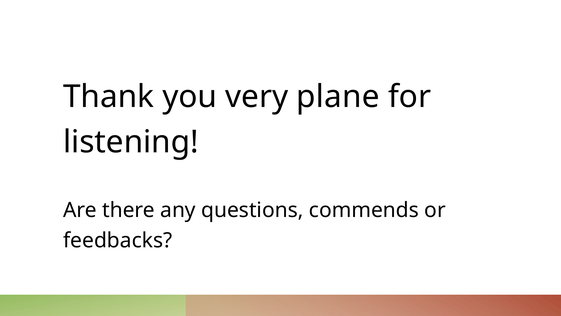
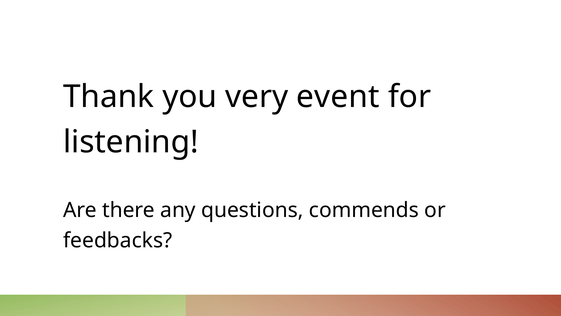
plane: plane -> event (338, 97)
